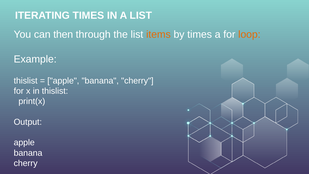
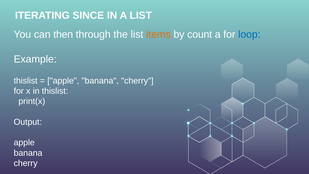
ITERATING TIMES: TIMES -> SINCE (88, 15)
by times: times -> count (200, 34)
loop colour: orange -> blue (249, 34)
